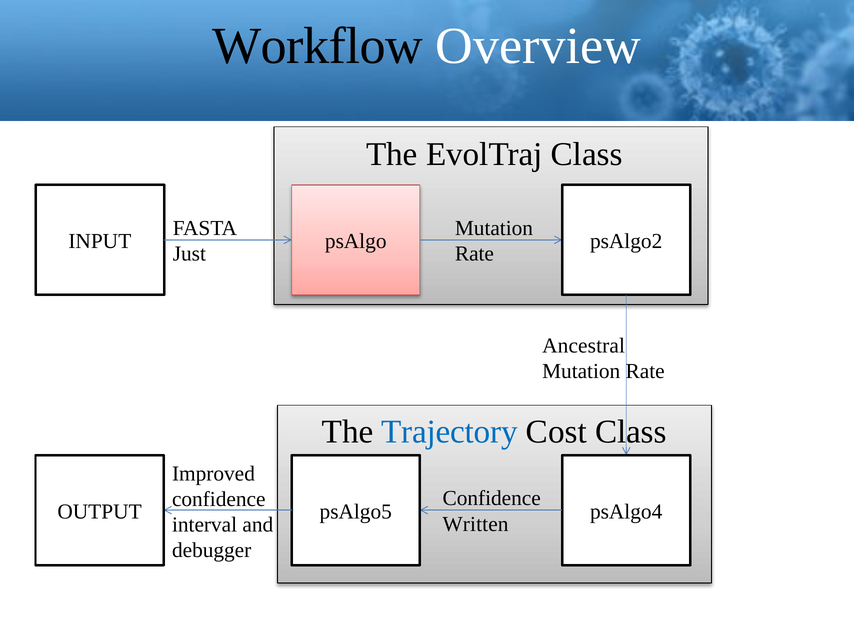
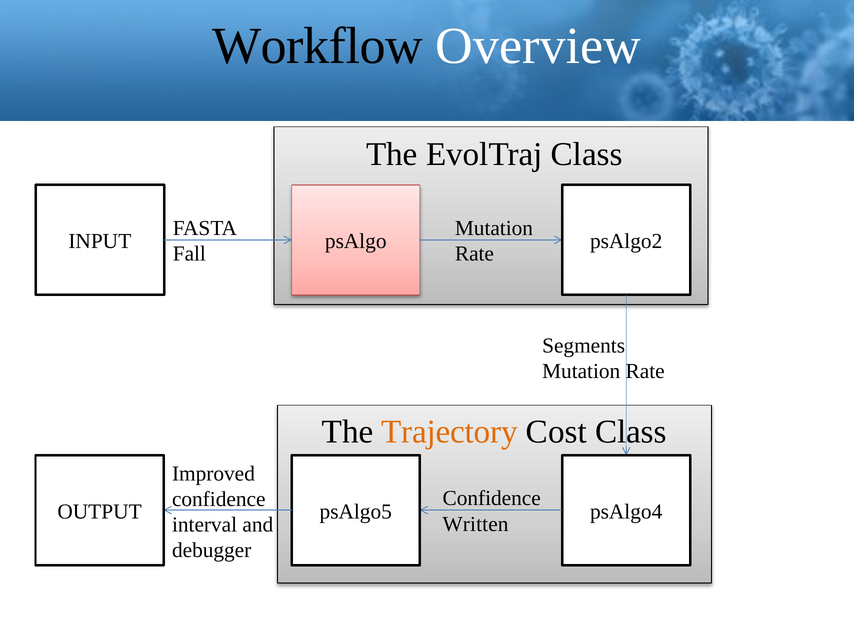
Just: Just -> Fall (189, 254)
Ancestral: Ancestral -> Segments (584, 346)
Trajectory colour: blue -> orange (449, 432)
